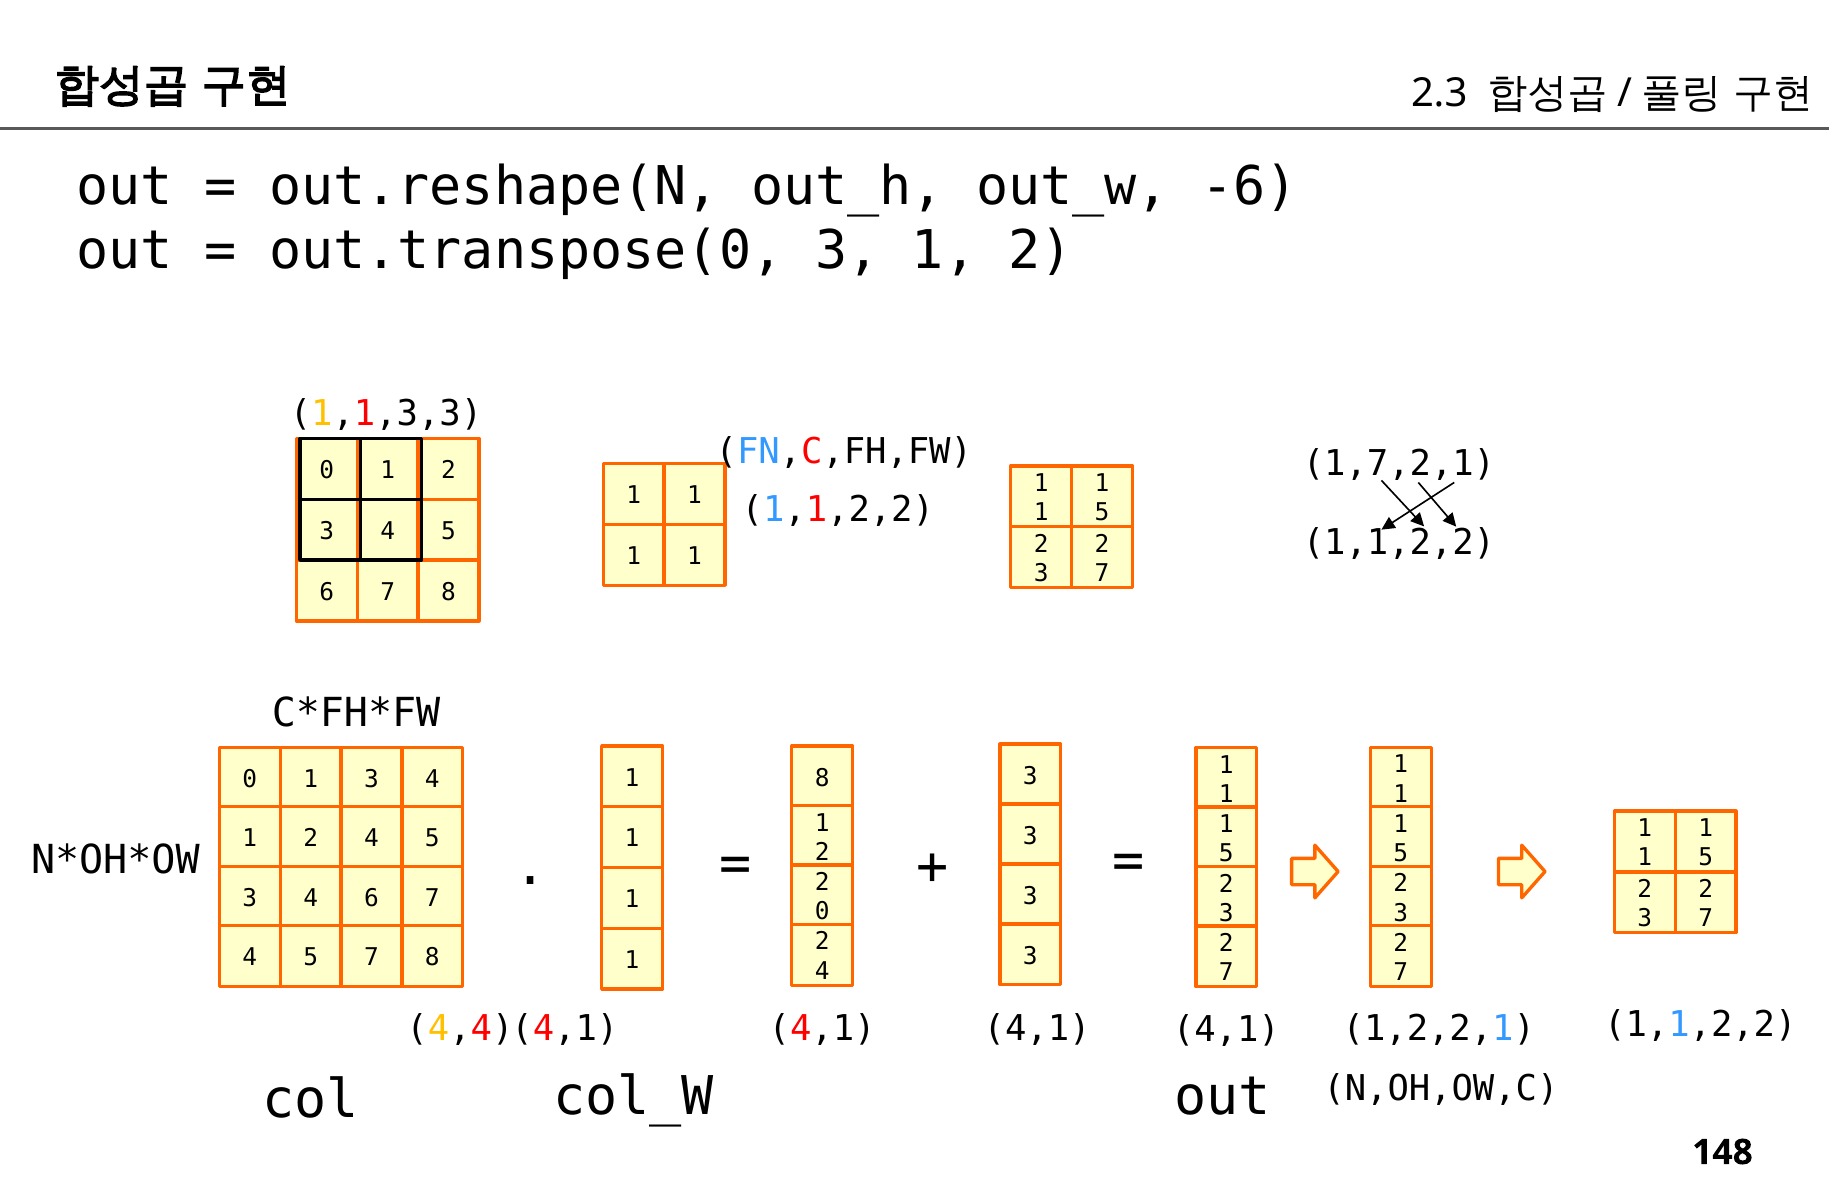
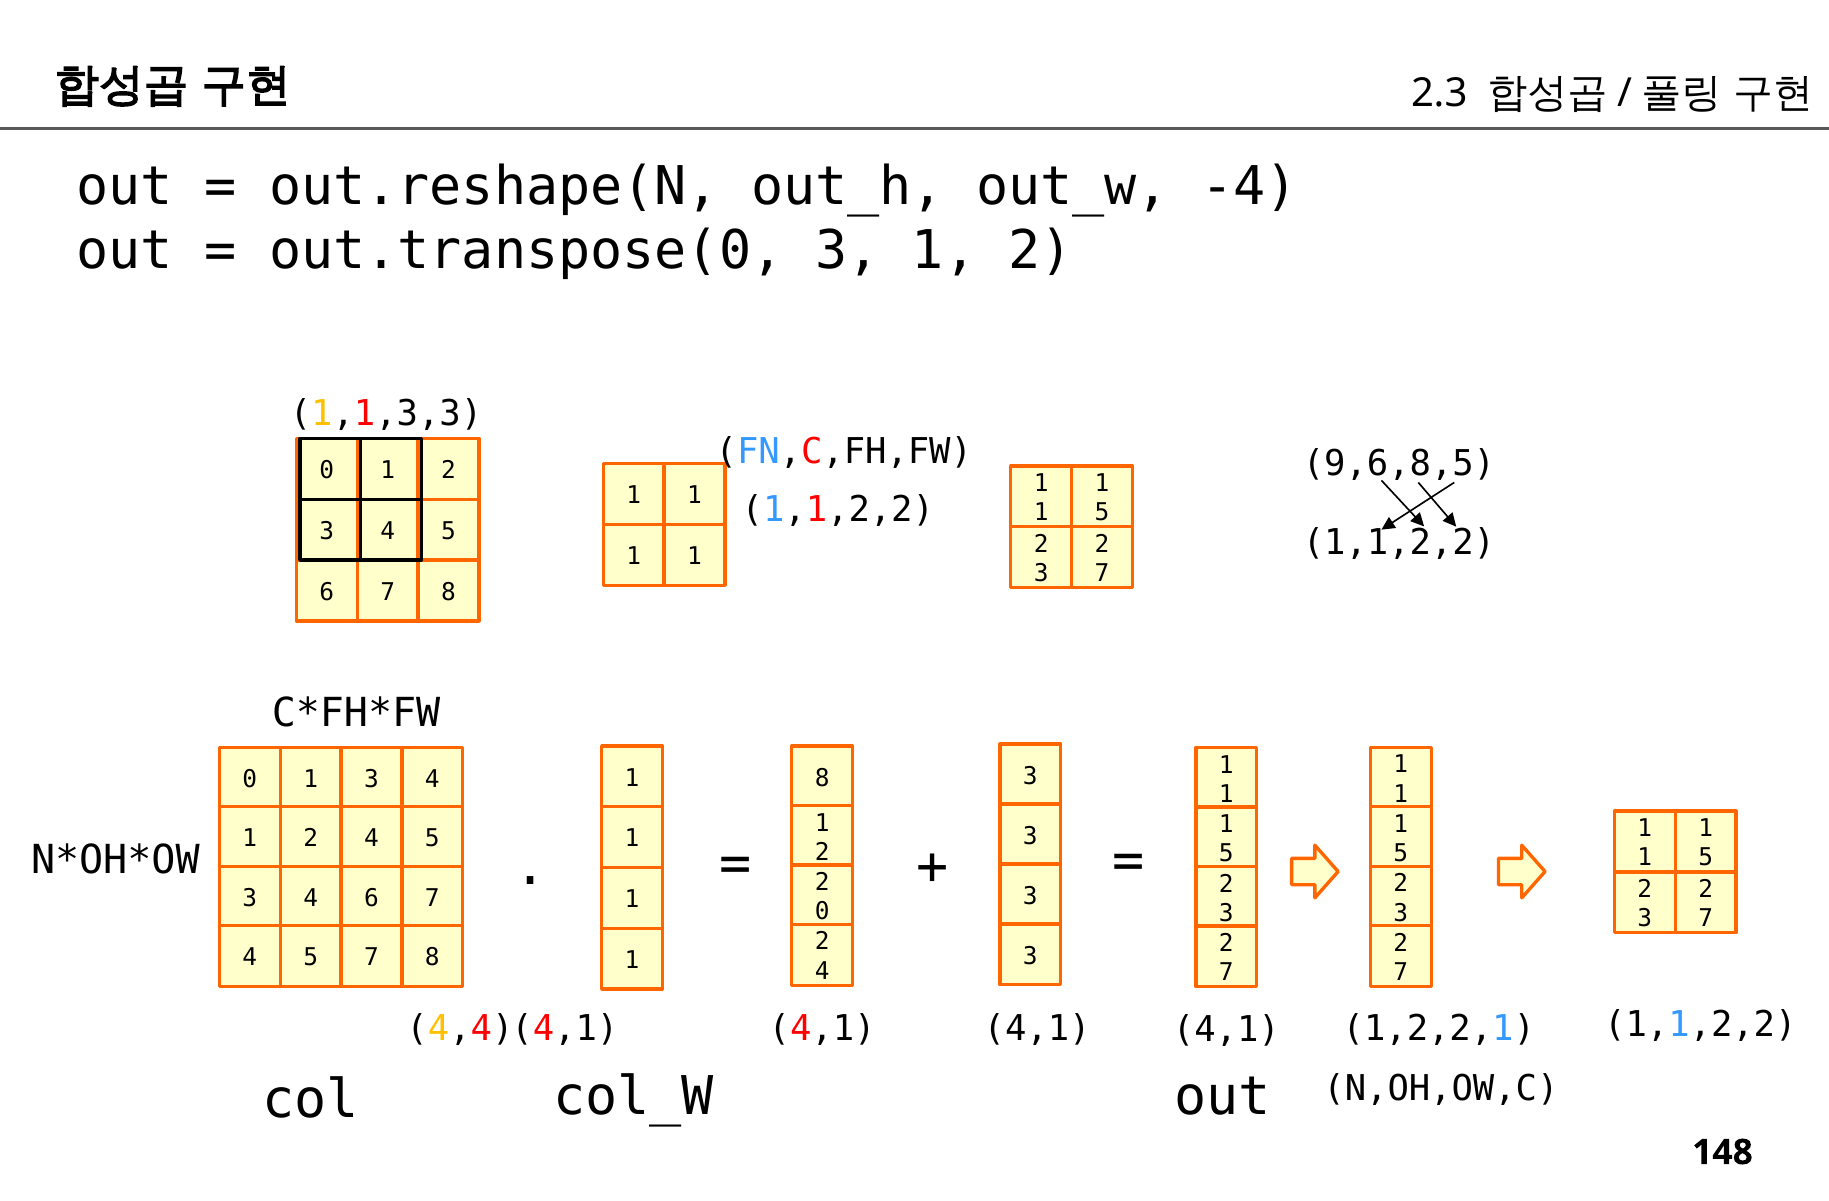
-6: -6 -> -4 (1250, 187)
1,7,2,1: 1,7,2,1 -> 9,6,8,5 (1399, 464)
